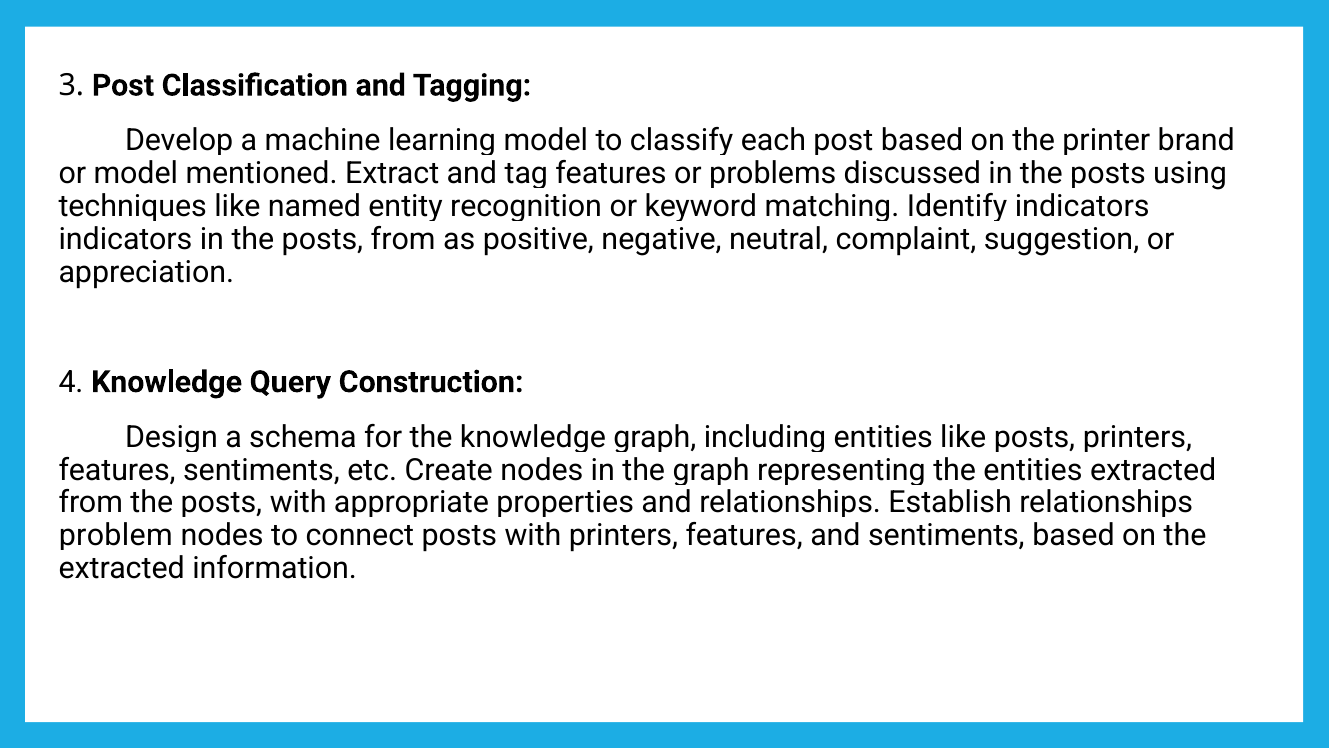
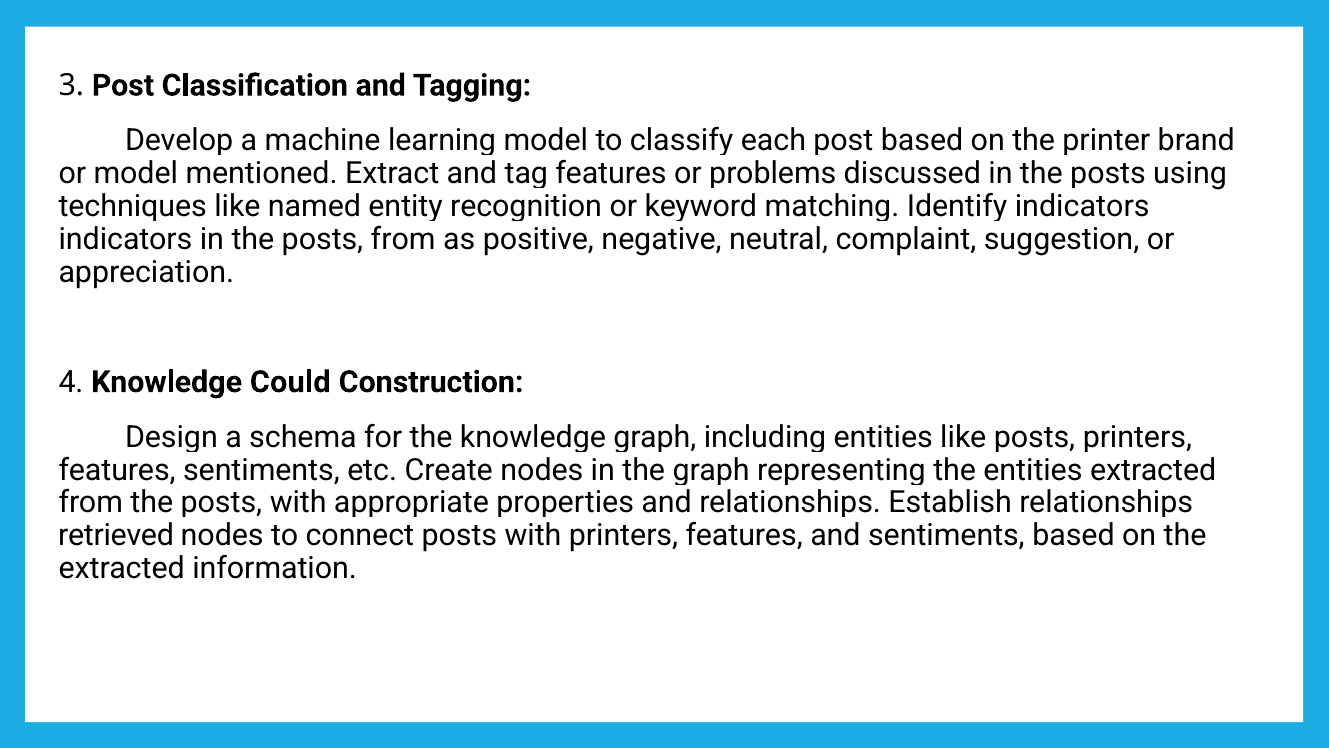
Query: Query -> Could (290, 382)
problem: problem -> retrieved (116, 535)
